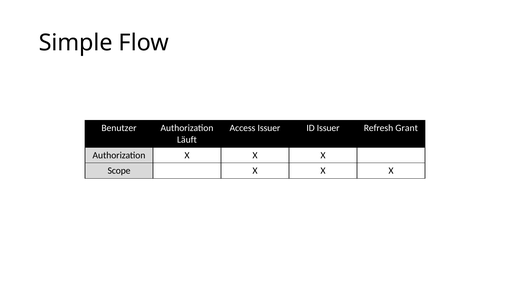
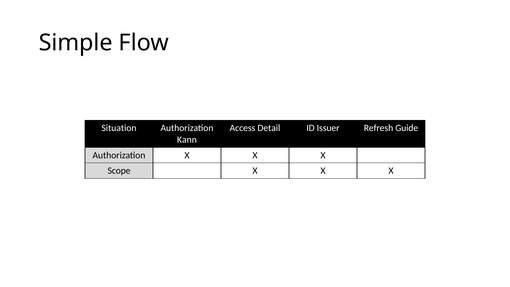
Benutzer: Benutzer -> Situation (119, 128)
Access Issuer: Issuer -> Detail (269, 128)
Grant: Grant -> Guide (407, 128)
Läuft: Läuft -> Kann (187, 140)
